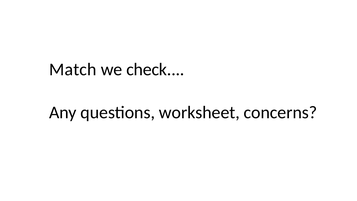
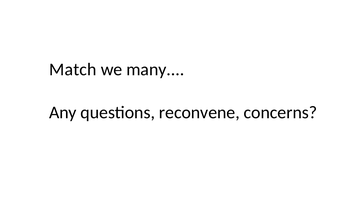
check: check -> many (155, 69)
worksheet: worksheet -> reconvene (199, 112)
